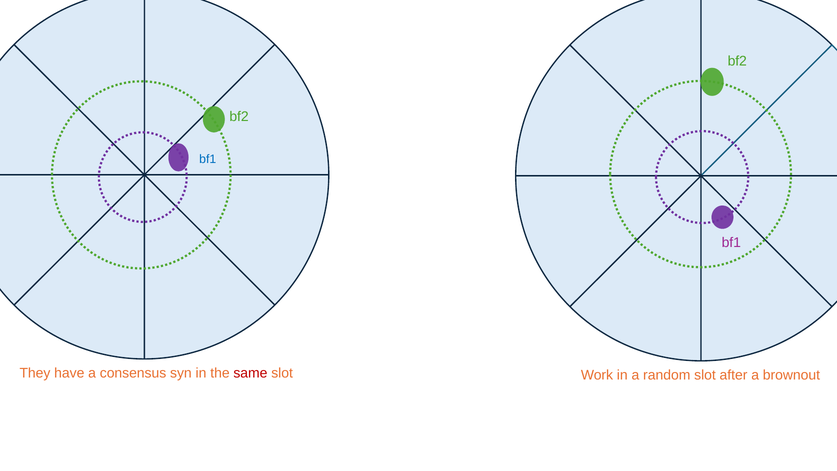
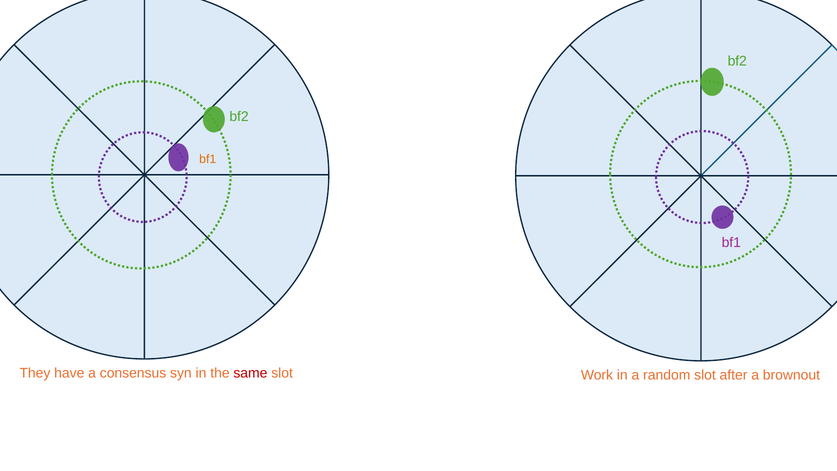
bf1 colour: blue -> orange (208, 159)
